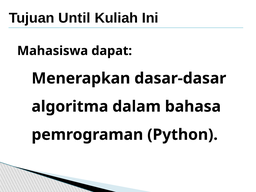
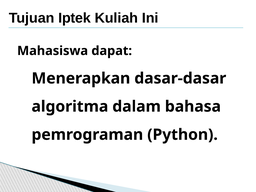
Until: Until -> Iptek (75, 18)
